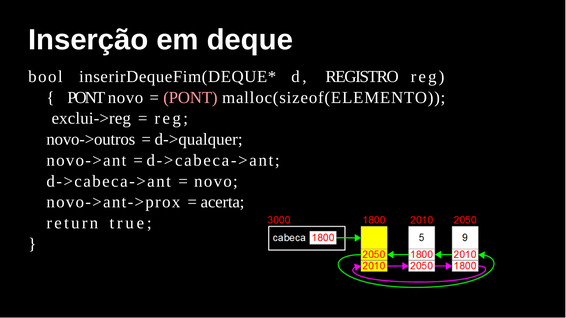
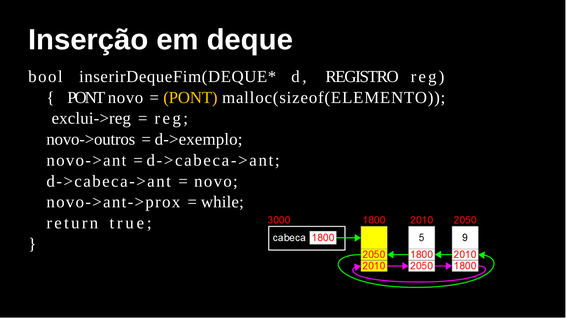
PONT colour: pink -> yellow (190, 98)
d->qualquer: d->qualquer -> d->exemplo (199, 140)
acerta: acerta -> while (222, 202)
